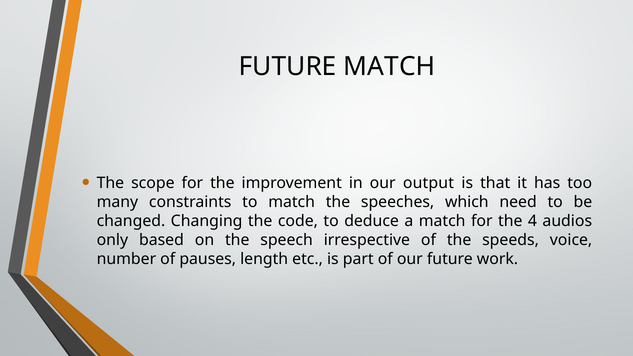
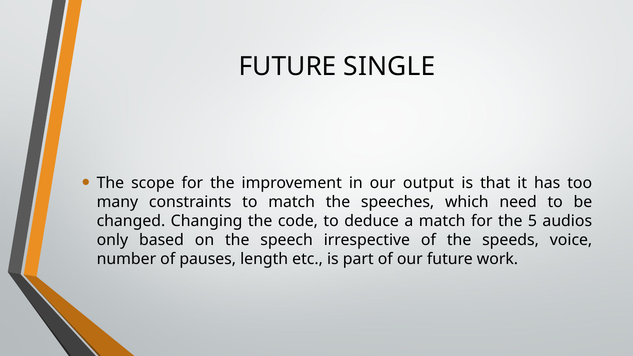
FUTURE MATCH: MATCH -> SINGLE (389, 67)
4: 4 -> 5 (532, 221)
